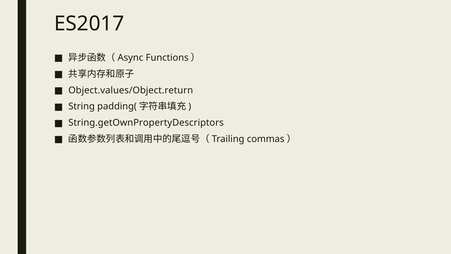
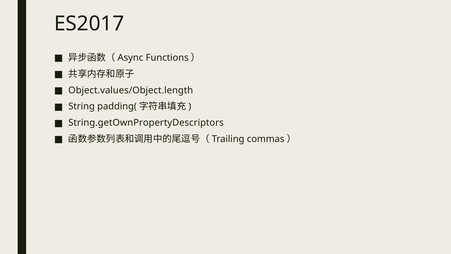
Object.values/Object.return: Object.values/Object.return -> Object.values/Object.length (131, 90)
